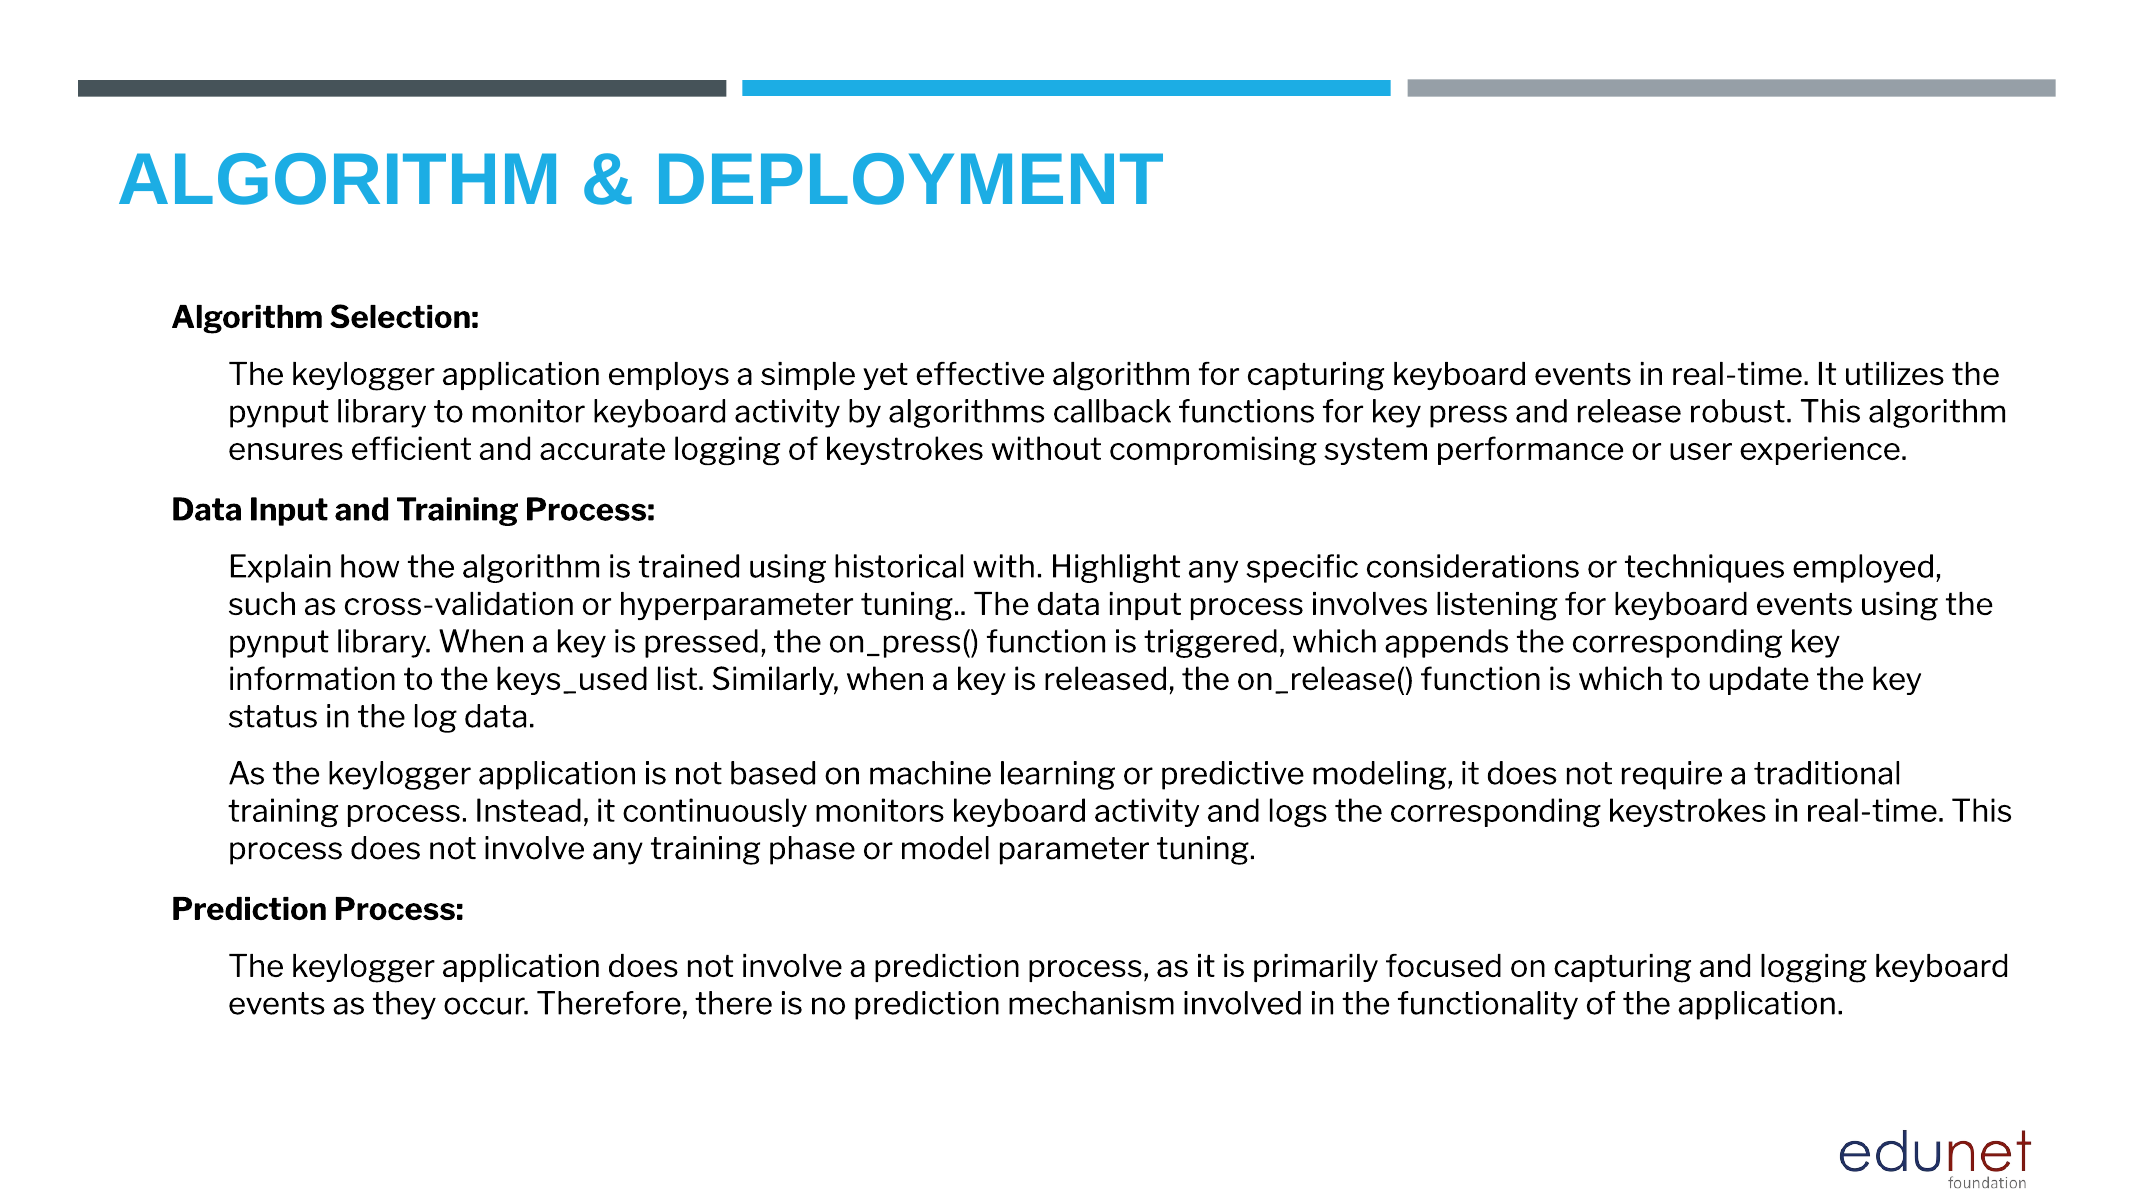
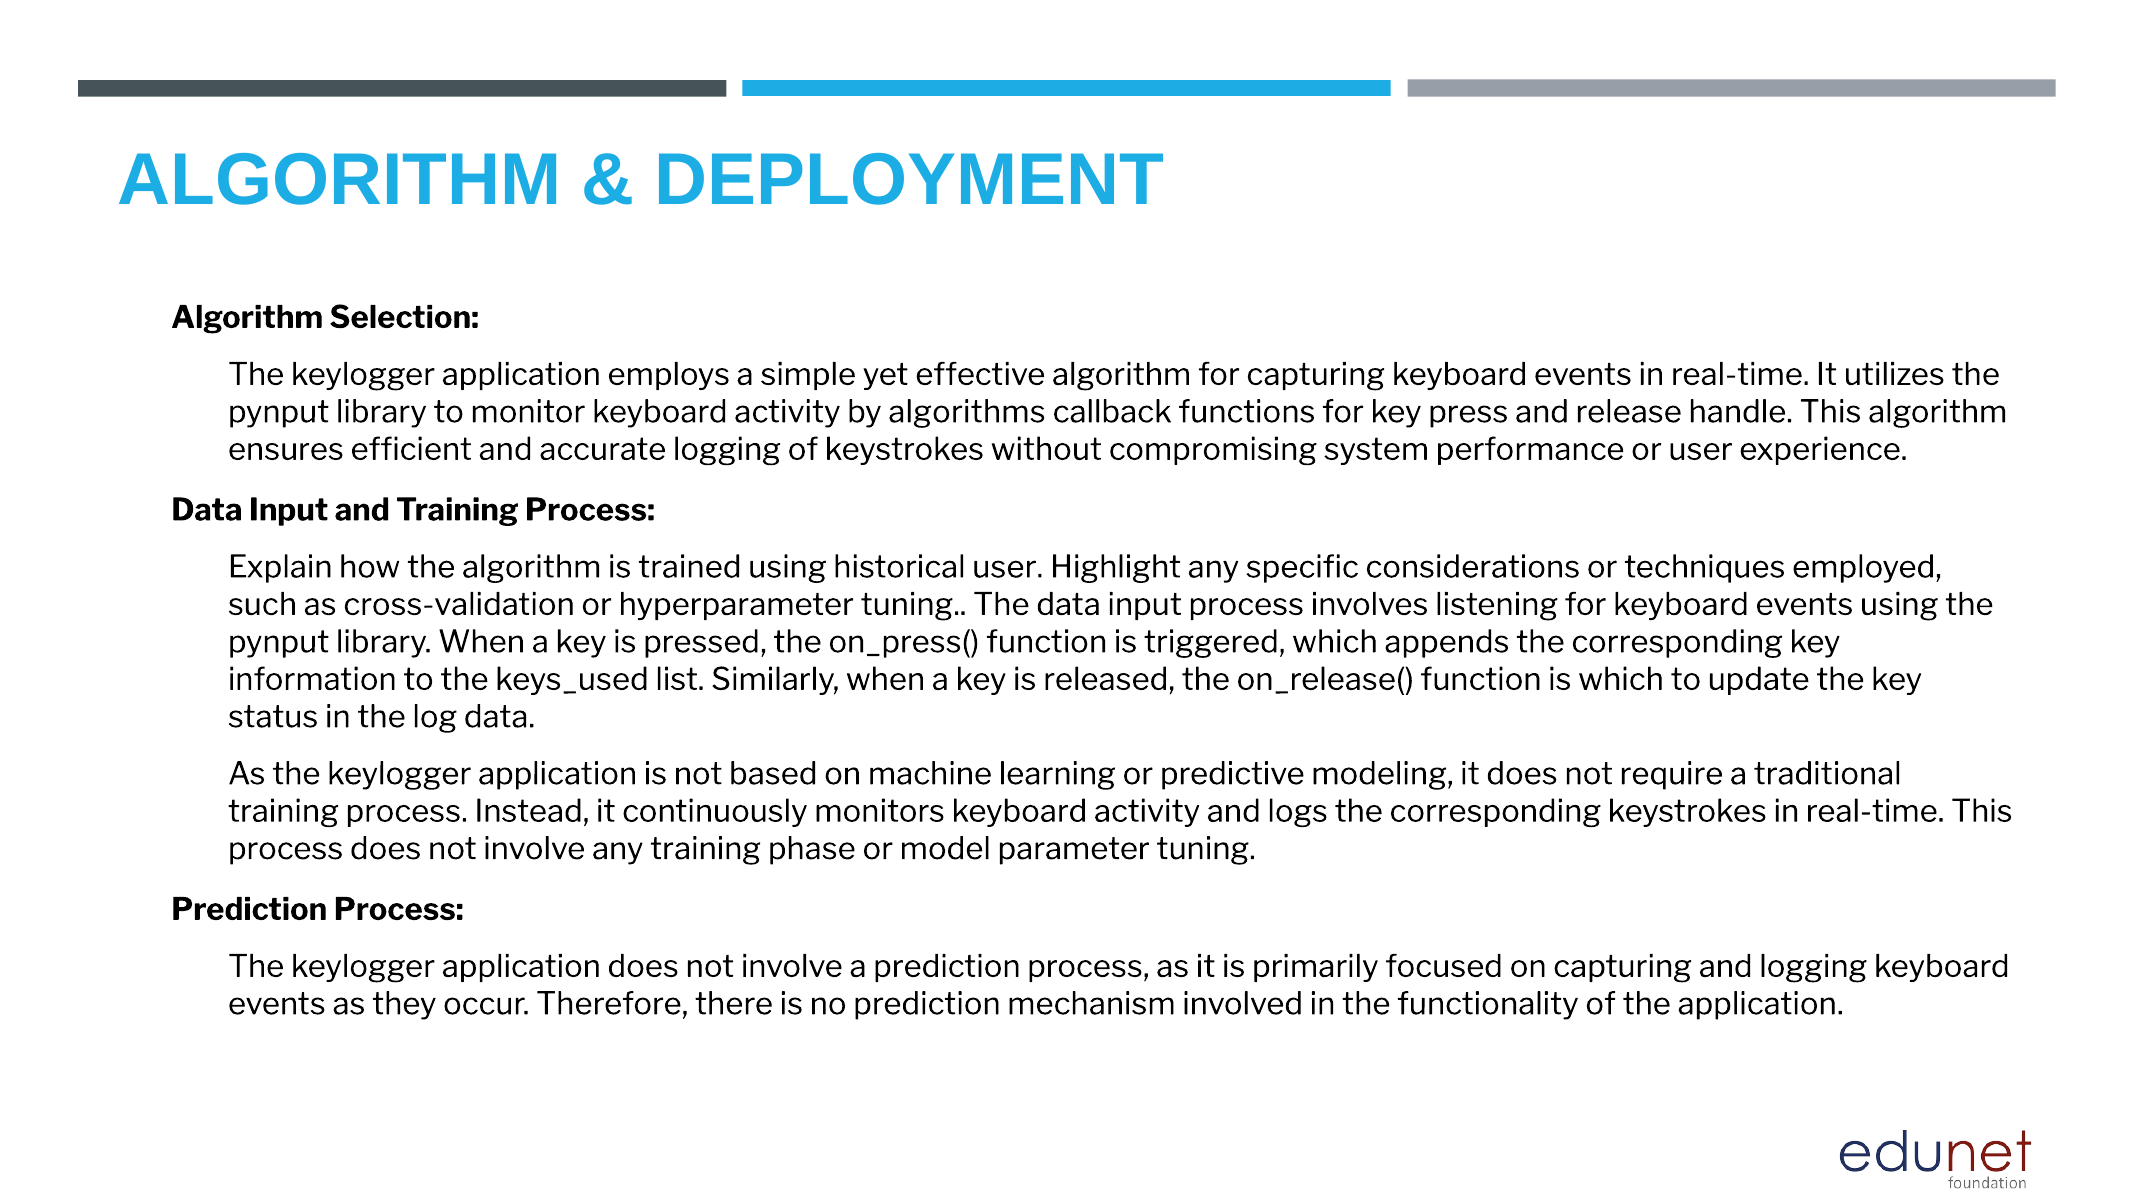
robust: robust -> handle (1741, 412)
historical with: with -> user (1008, 567)
